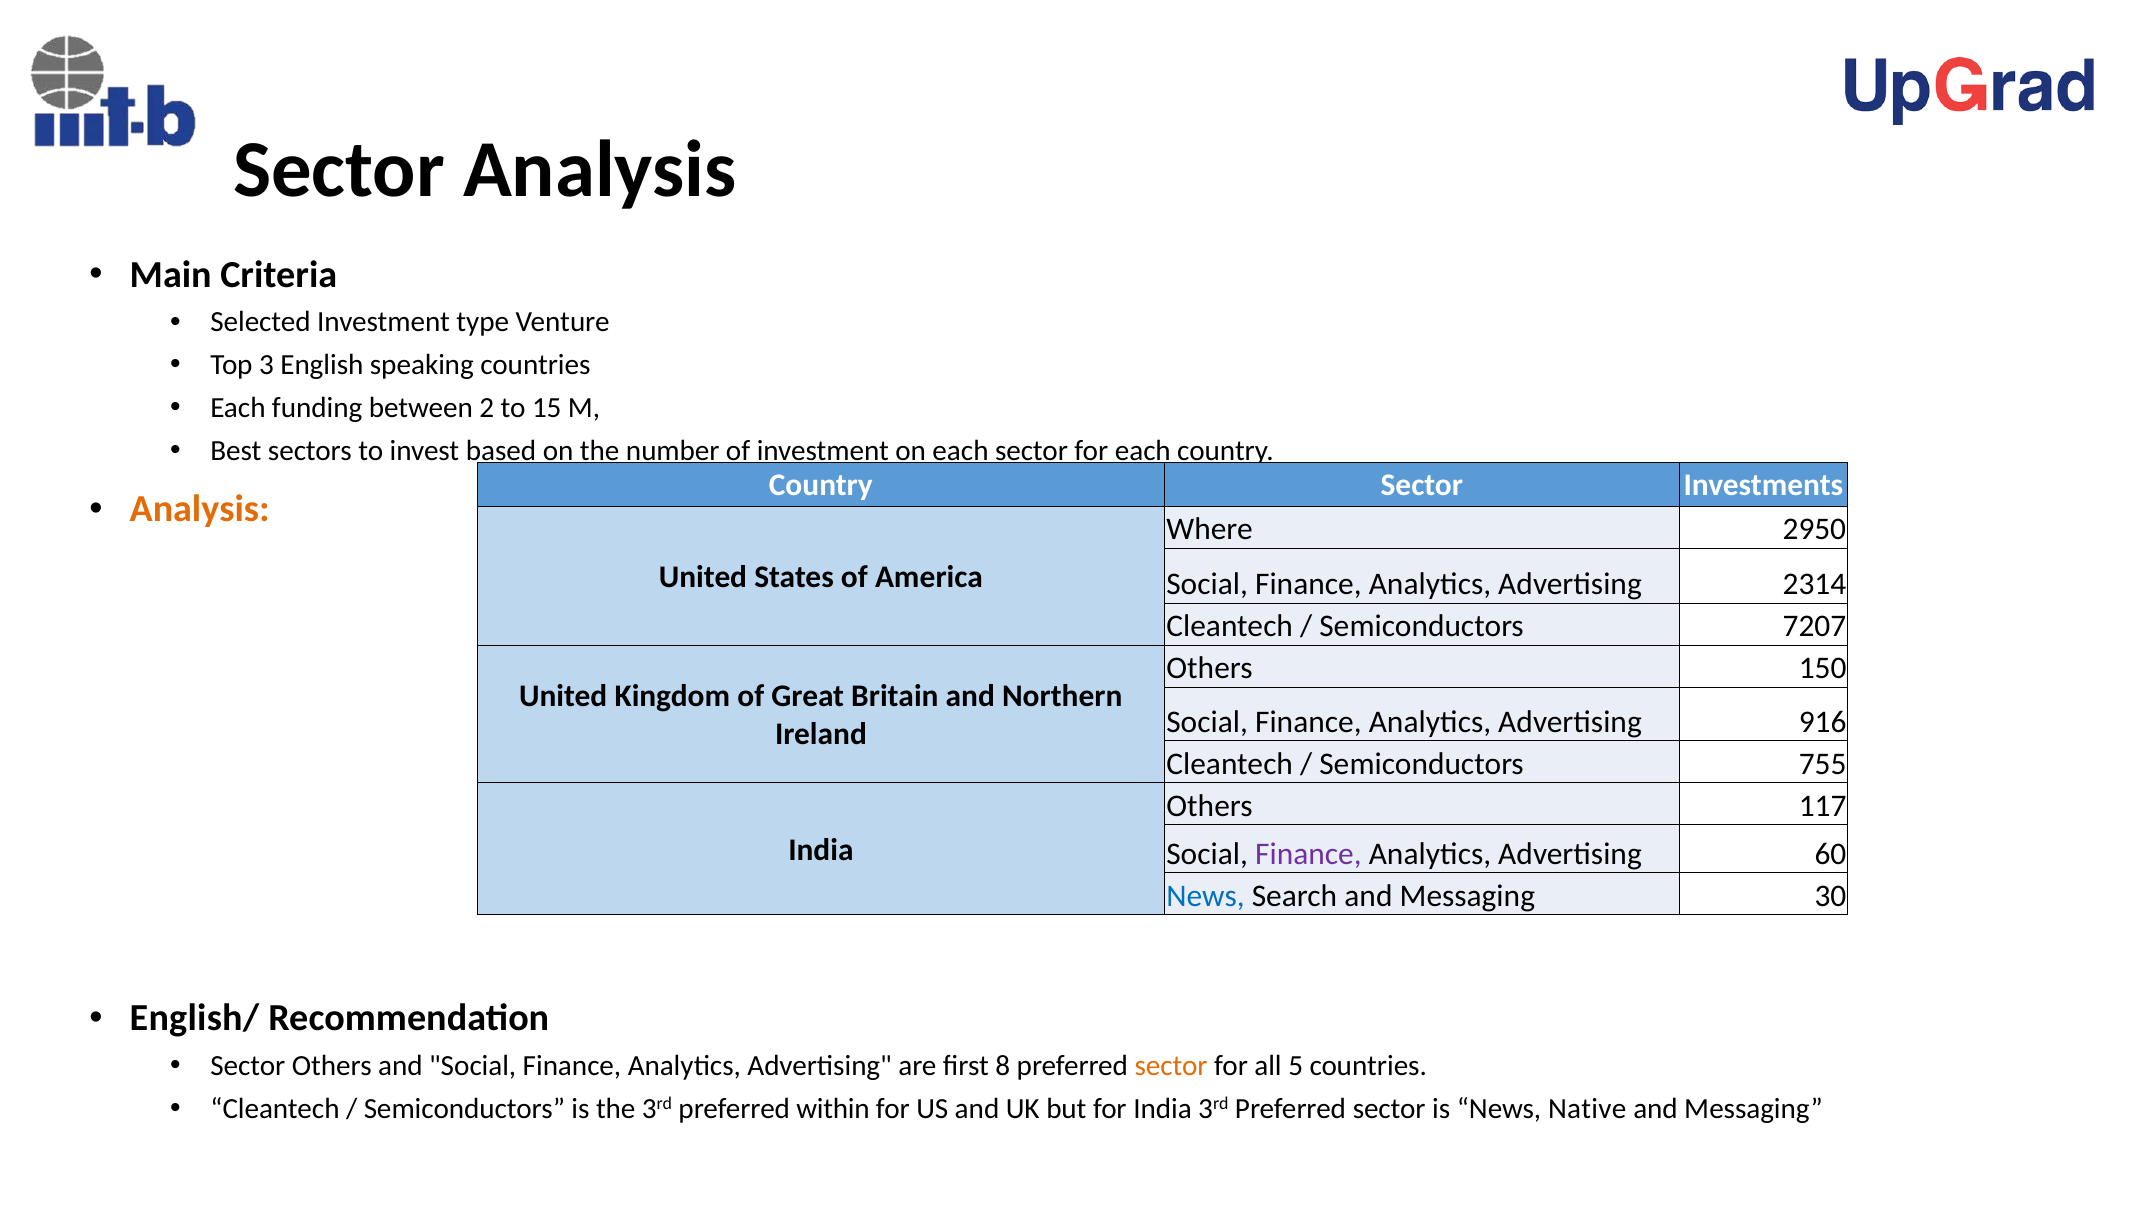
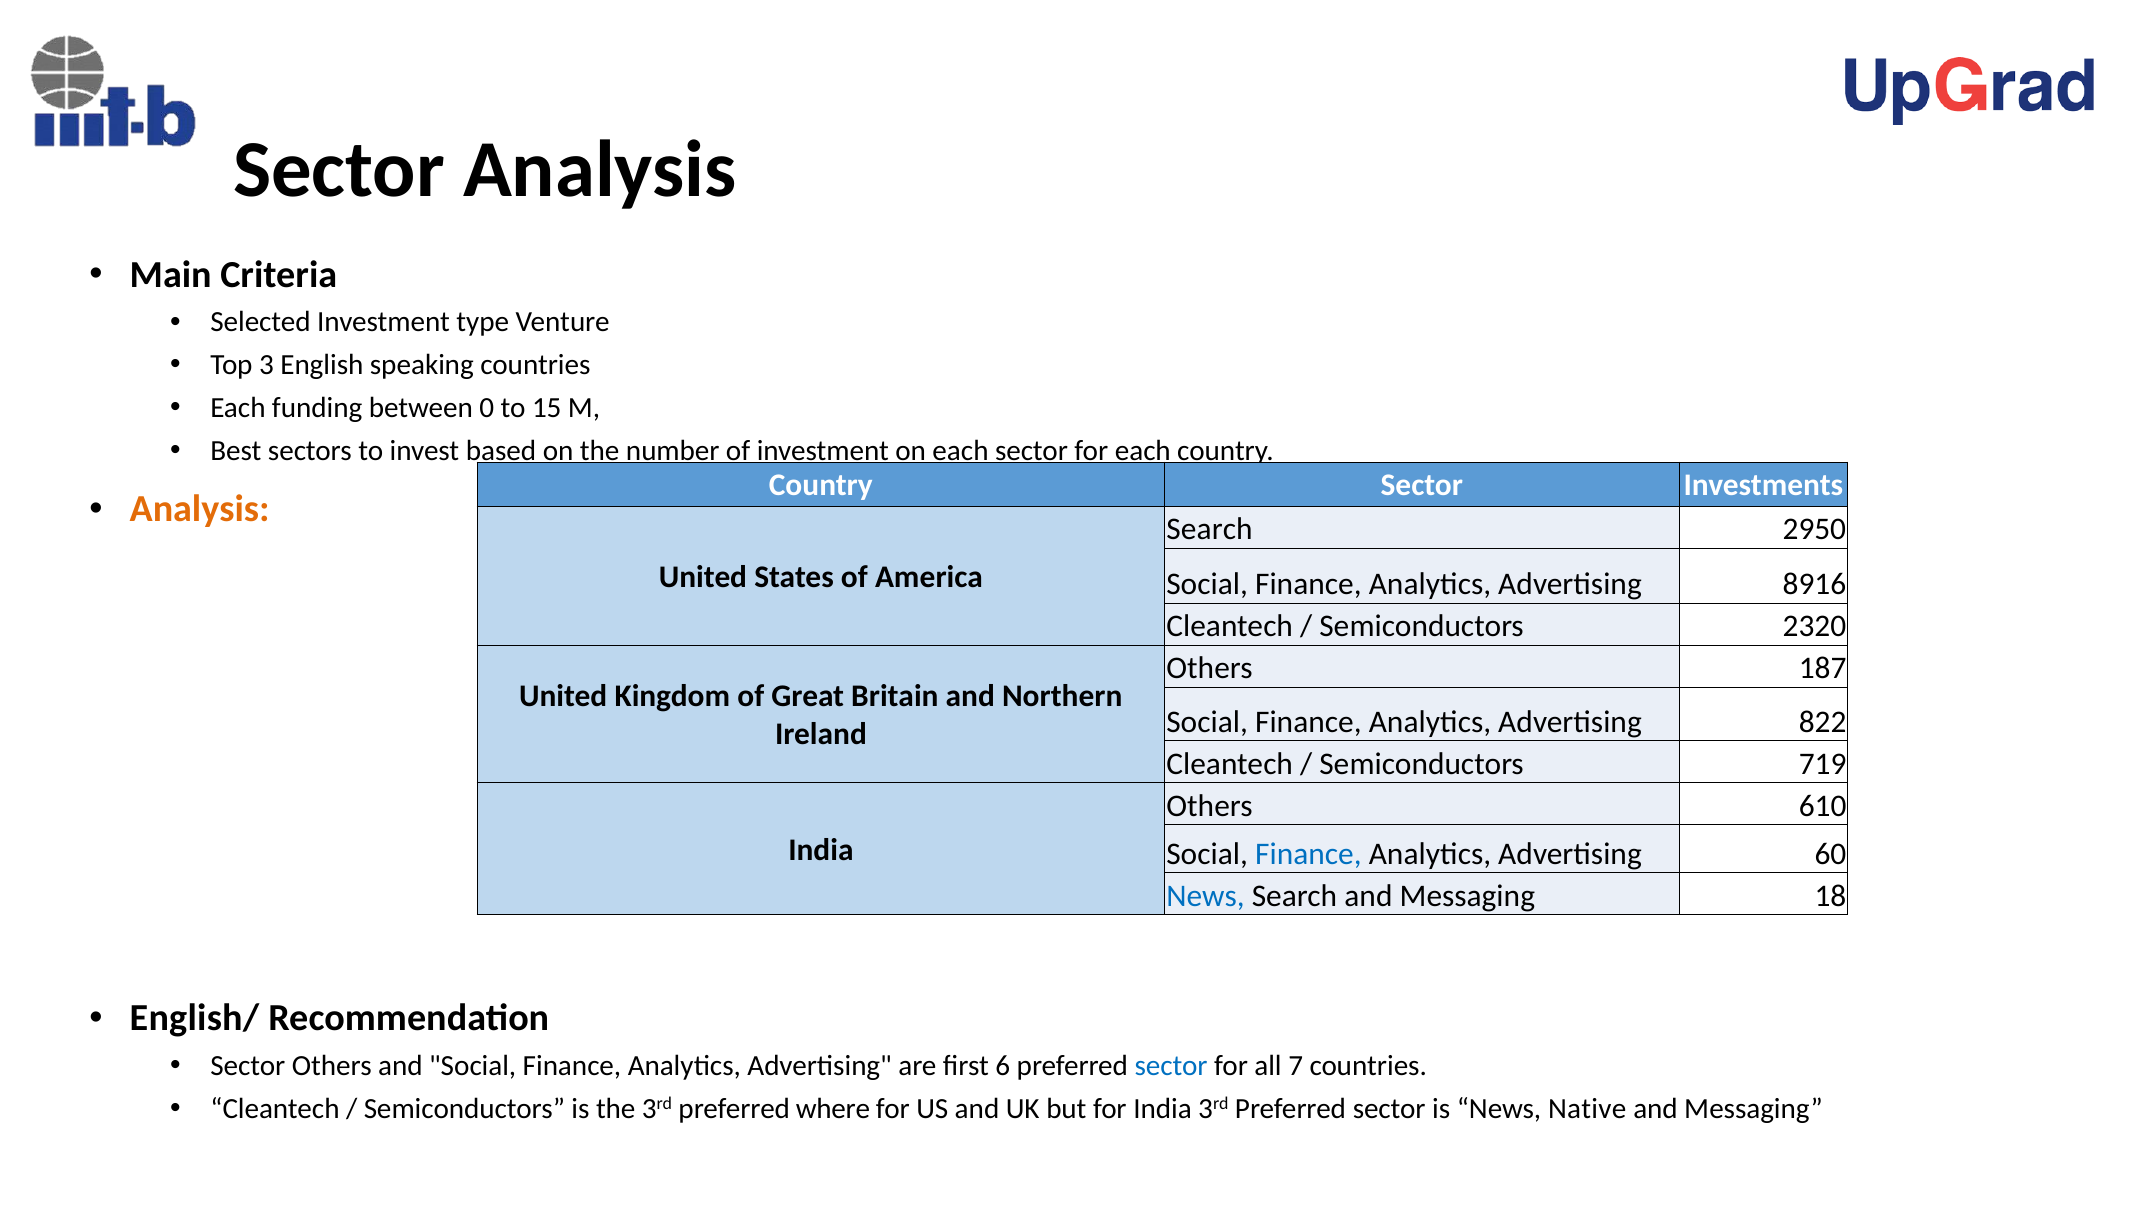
2: 2 -> 0 (487, 408)
Where: Where -> Search (1210, 529)
2314: 2314 -> 8916 (1814, 584)
7207: 7207 -> 2320 (1814, 627)
150: 150 -> 187 (1823, 669)
916: 916 -> 822 (1823, 722)
755: 755 -> 719 (1823, 764)
117: 117 -> 610 (1823, 806)
Finance colour: purple -> blue (1308, 854)
30: 30 -> 18 (1830, 896)
8: 8 -> 6 (1003, 1066)
sector colour: orange -> blue (1171, 1066)
5: 5 -> 7 (1296, 1066)
within: within -> where (833, 1109)
